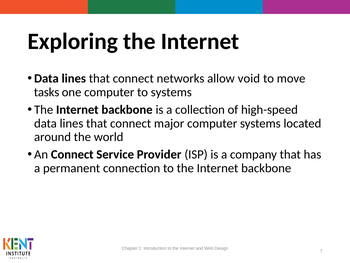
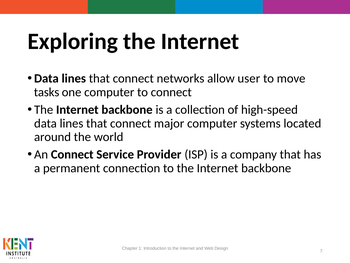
void: void -> user (249, 78)
to systems: systems -> connect (171, 92)
